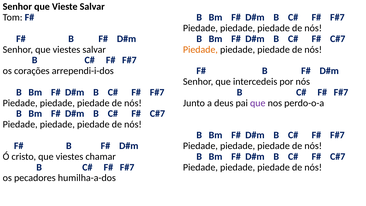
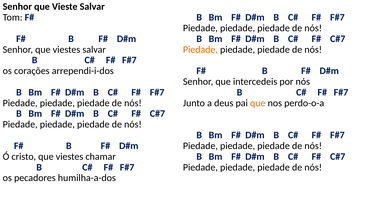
que colour: purple -> orange (258, 103)
